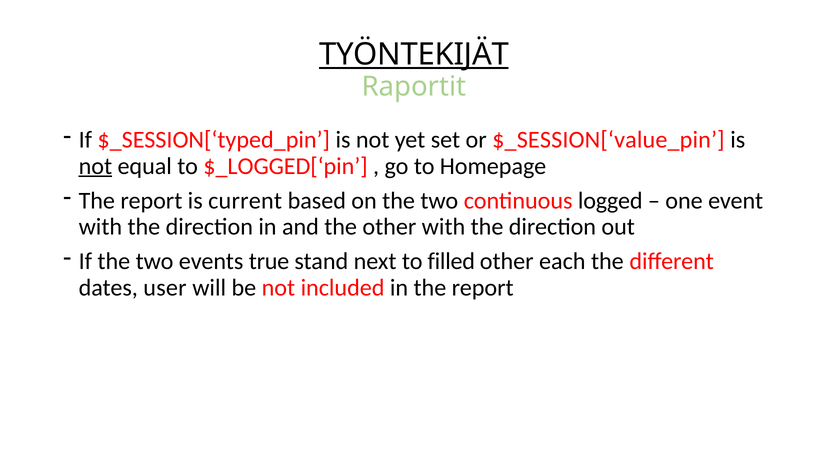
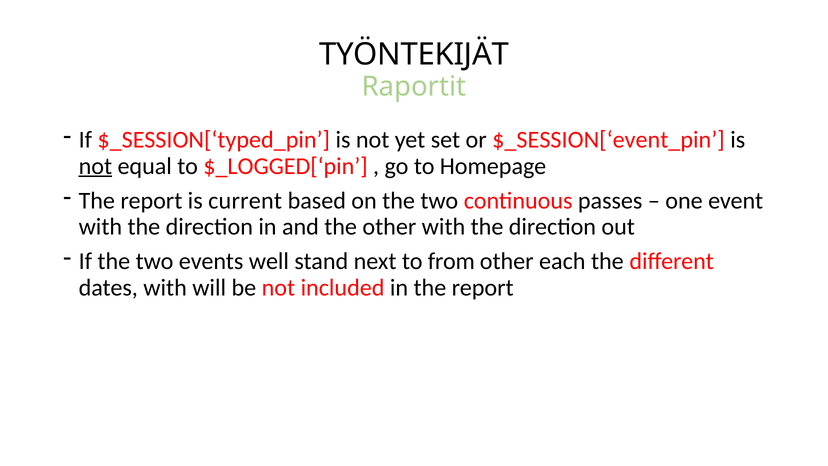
TYÖNTEKIJÄT underline: present -> none (414, 55)
$_SESSION[‘value_pin: $_SESSION[‘value_pin -> $_SESSION[‘event_pin (608, 140)
logged: logged -> passes (610, 201)
true: true -> well (269, 261)
filled: filled -> from (451, 261)
dates user: user -> with (165, 287)
